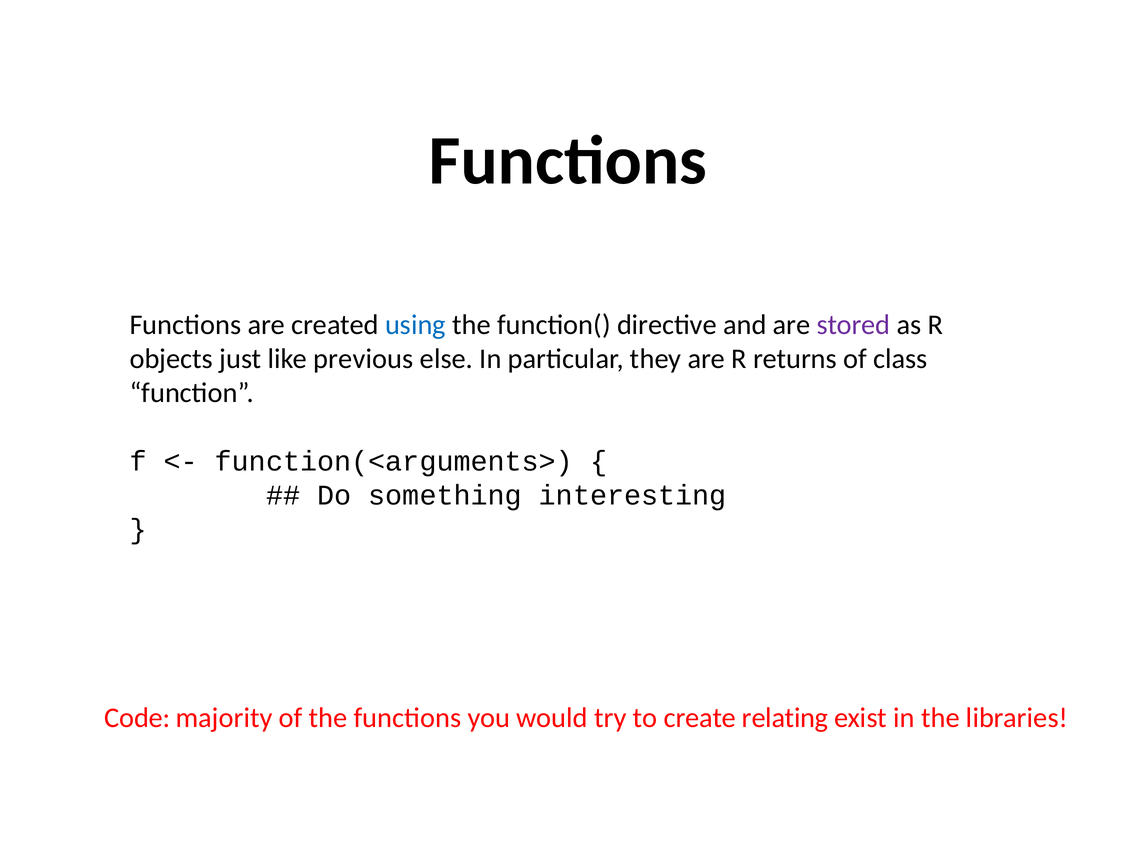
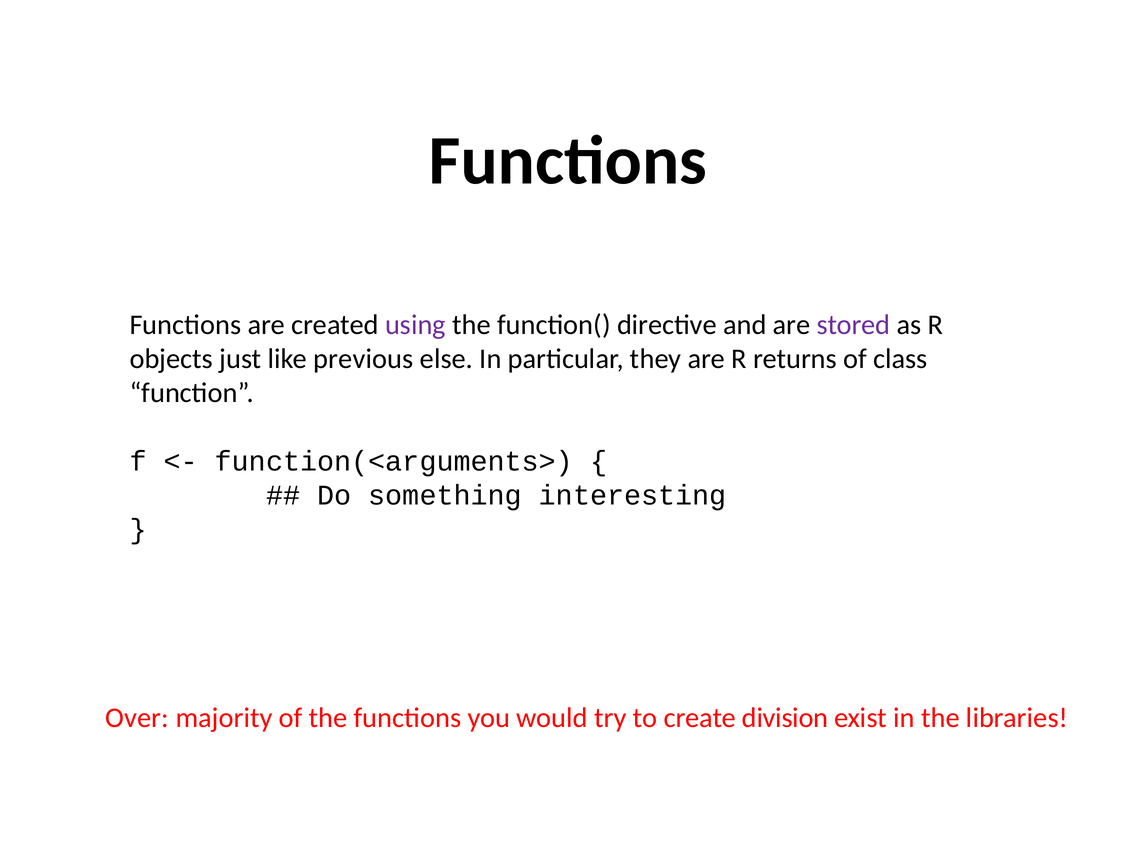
using colour: blue -> purple (415, 325)
Code: Code -> Over (137, 718)
relating: relating -> division (785, 718)
